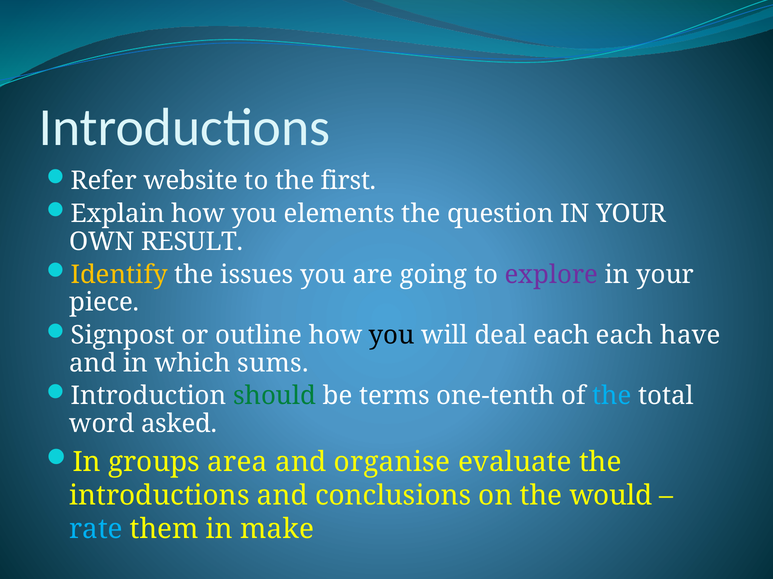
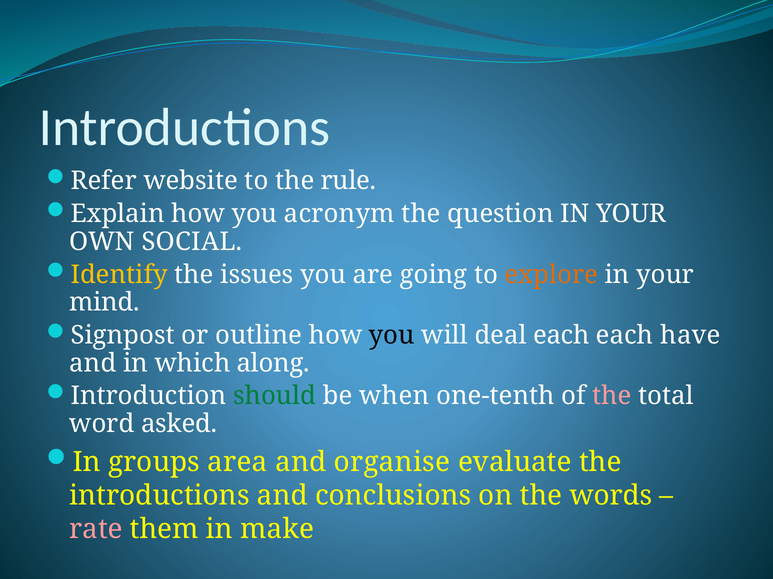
first: first -> rule (348, 181)
elements: elements -> acronym (339, 214)
RESULT: RESULT -> SOCIAL (192, 242)
explore colour: purple -> orange (551, 275)
piece: piece -> mind (104, 303)
sums: sums -> along (273, 364)
terms: terms -> when (394, 396)
the colour: light blue -> pink (612, 396)
would: would -> words (611, 496)
rate colour: light blue -> pink (96, 530)
